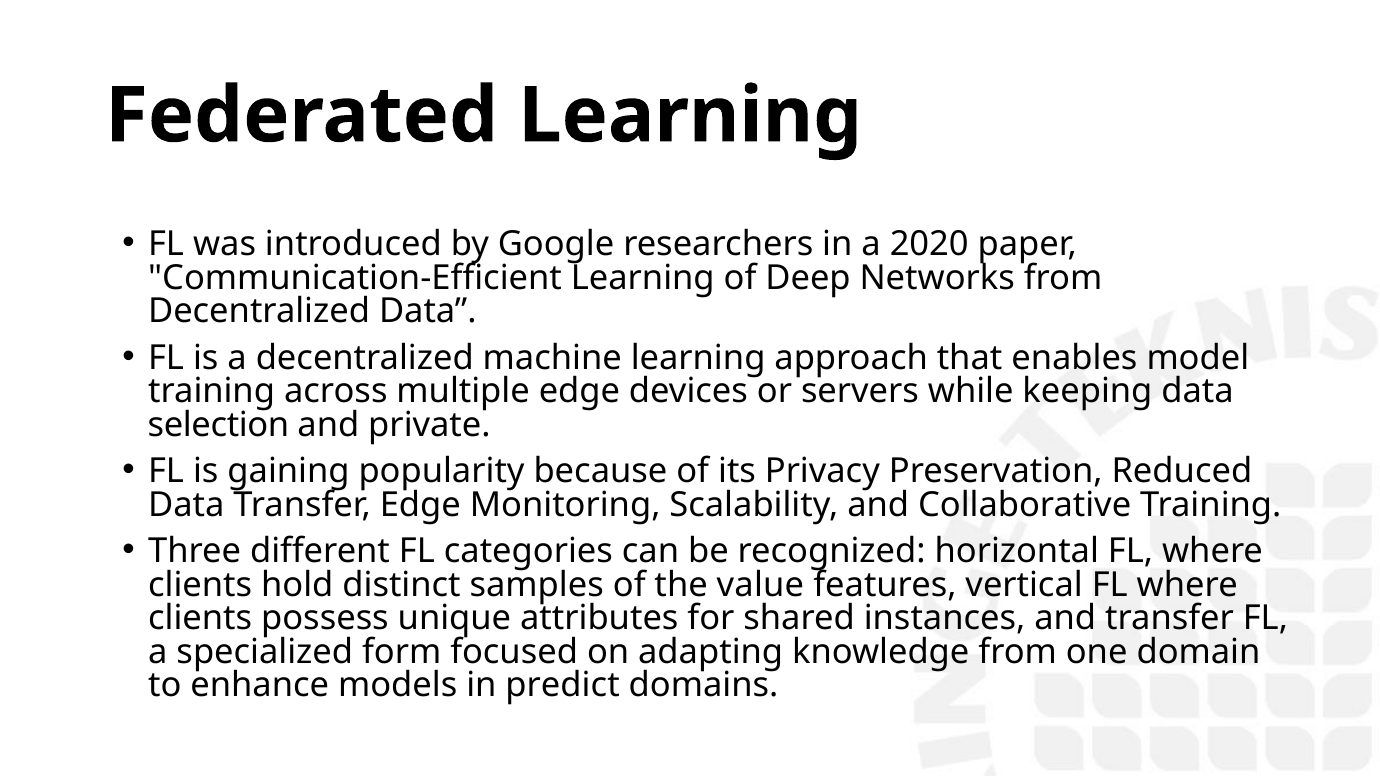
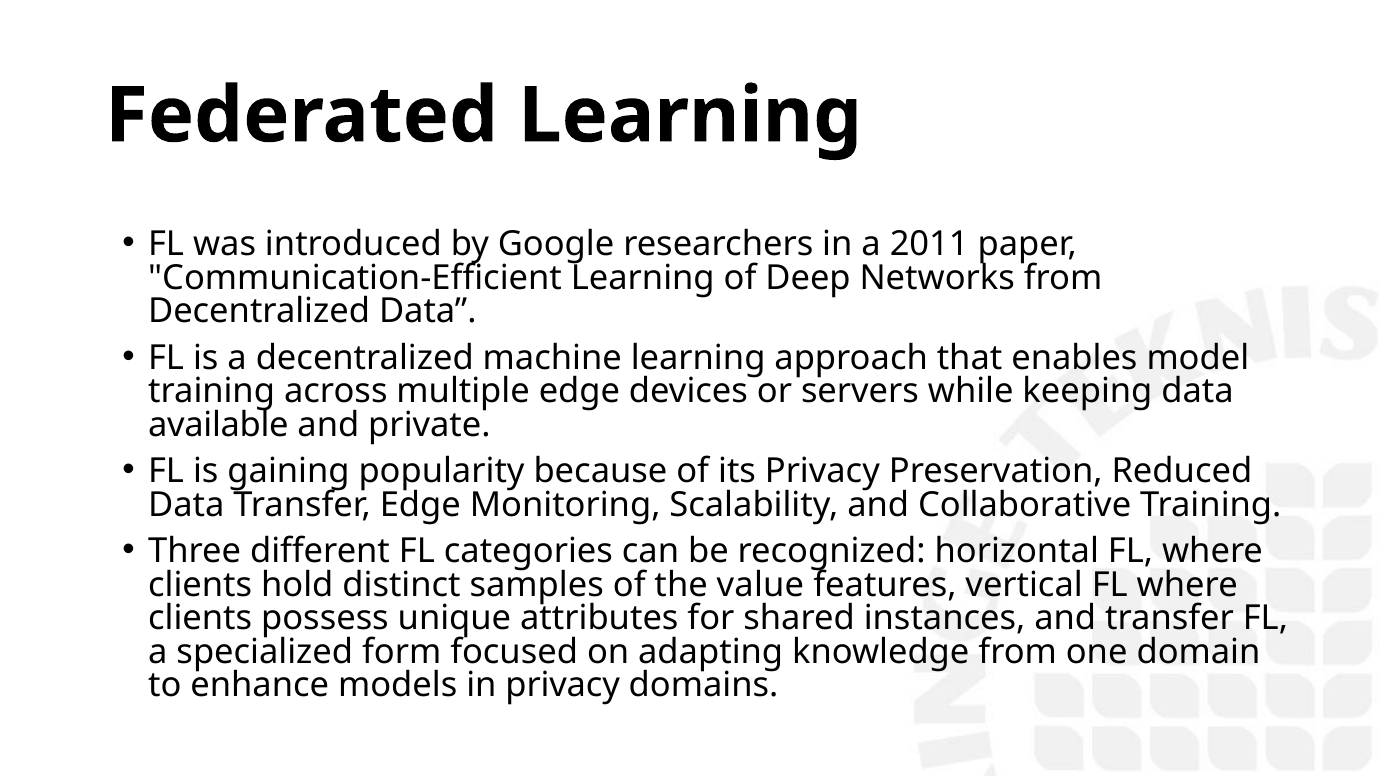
2020: 2020 -> 2011 (929, 244)
selection: selection -> available (218, 425)
in predict: predict -> privacy (563, 686)
